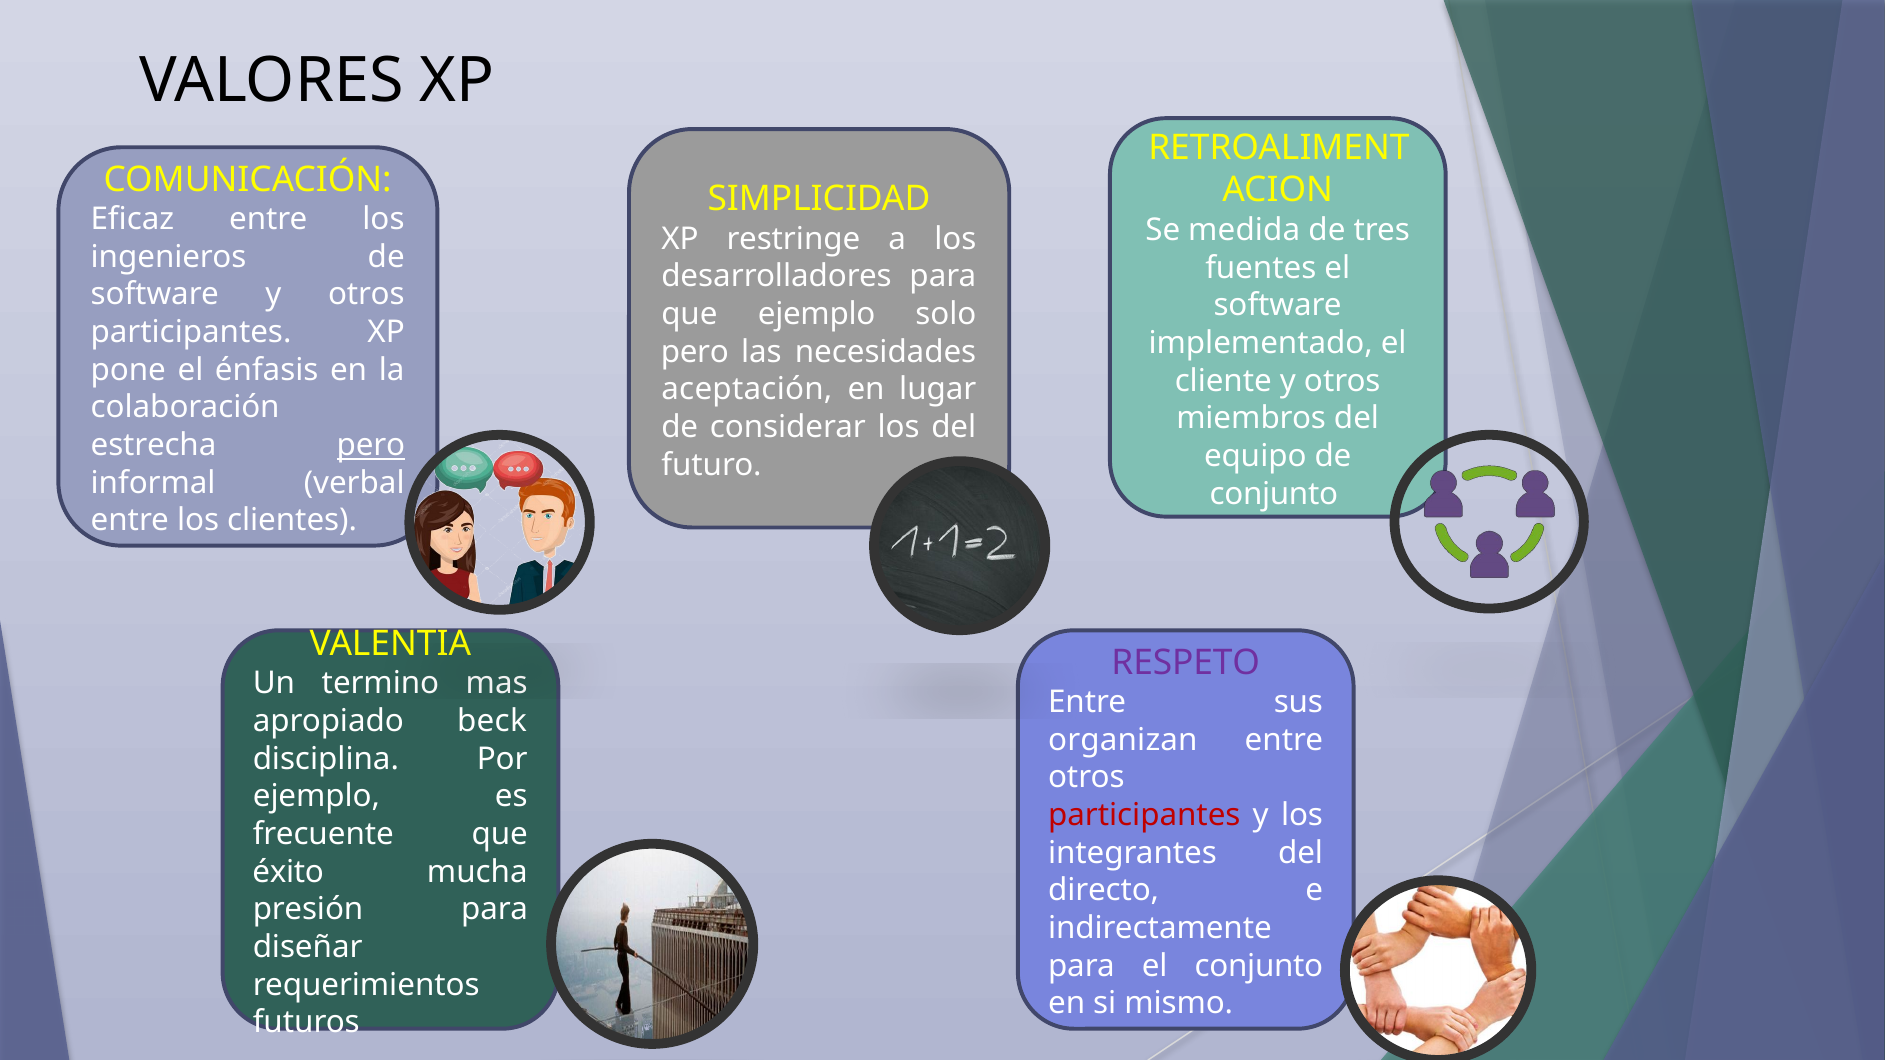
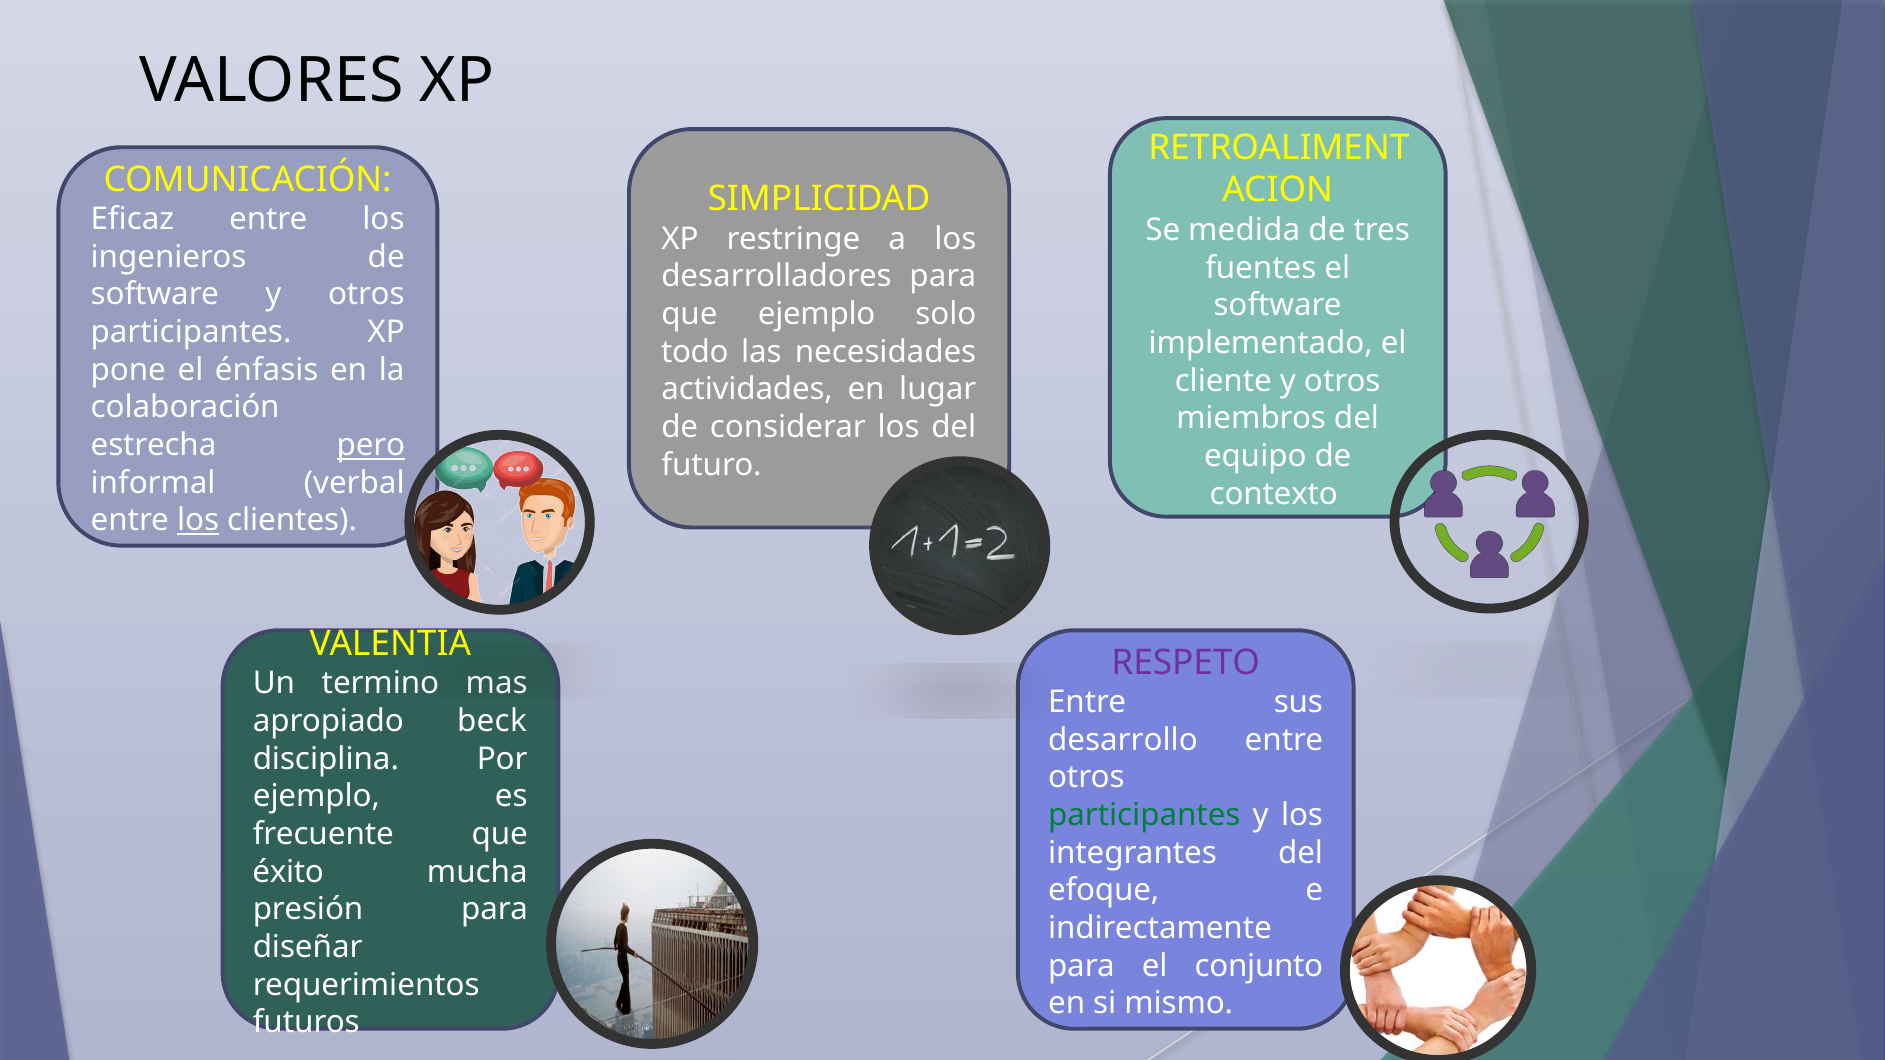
pero: pero -> todo (695, 352)
aceptación: aceptación -> actividades (747, 389)
conjunto: conjunto -> contexto (1274, 494)
los underline: none -> present (198, 521)
organizan: organizan -> desarrollo (1123, 740)
participantes colour: red -> green (1144, 815)
directo: directo -> efoque (1104, 891)
